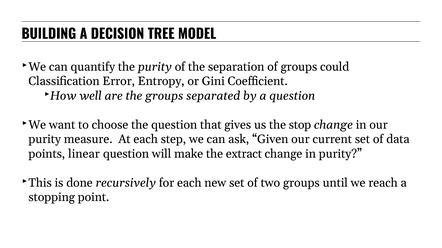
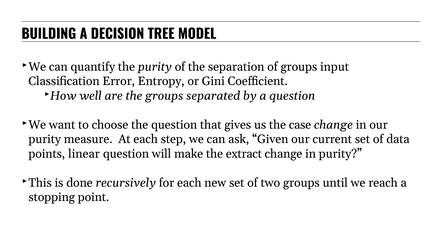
could: could -> input (335, 67)
stop: stop -> case (300, 125)
